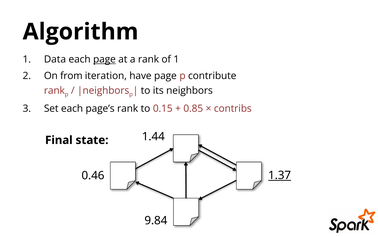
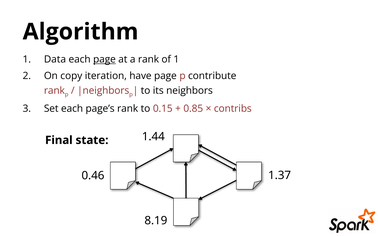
from: from -> copy (71, 76)
1.37 underline: present -> none (280, 176)
9.84: 9.84 -> 8.19 (156, 221)
